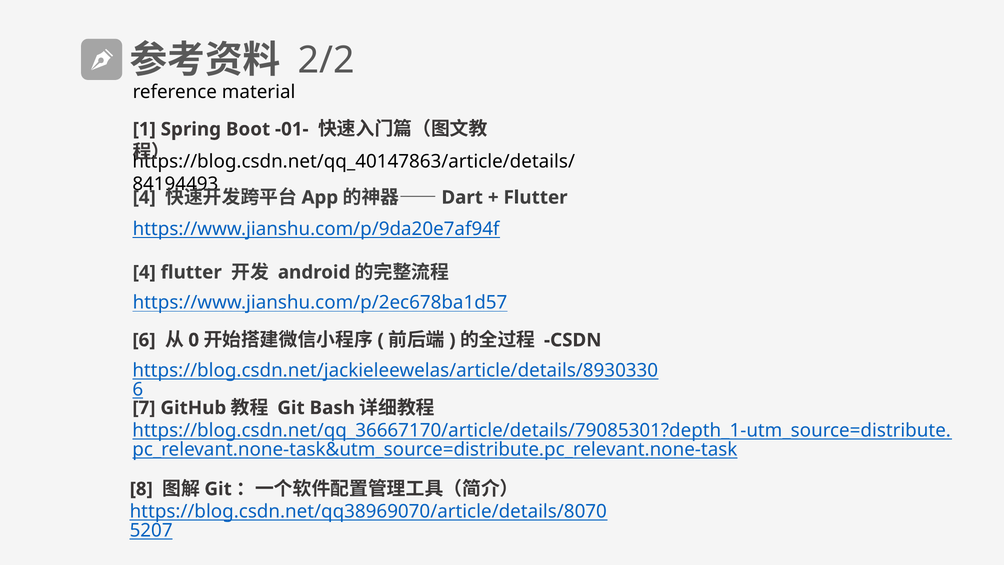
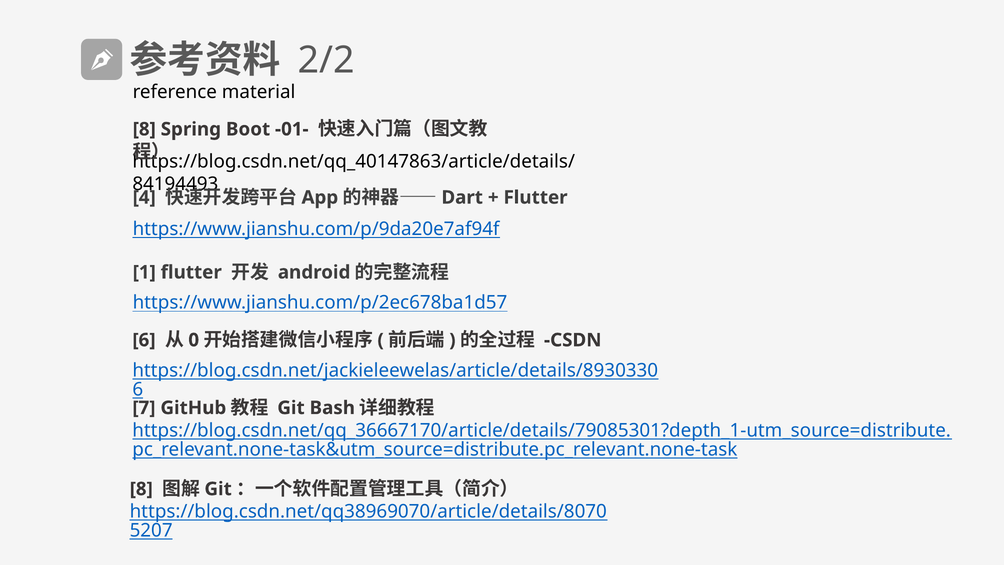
1: 1 -> 8 (144, 129)
4: 4 -> 1 (144, 272)
